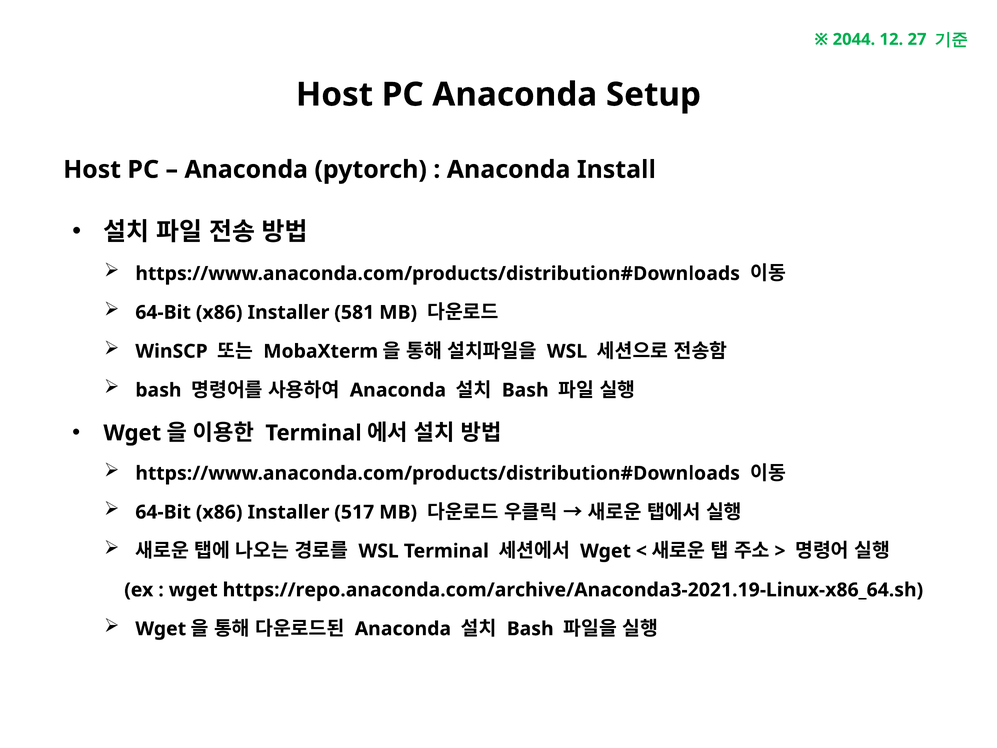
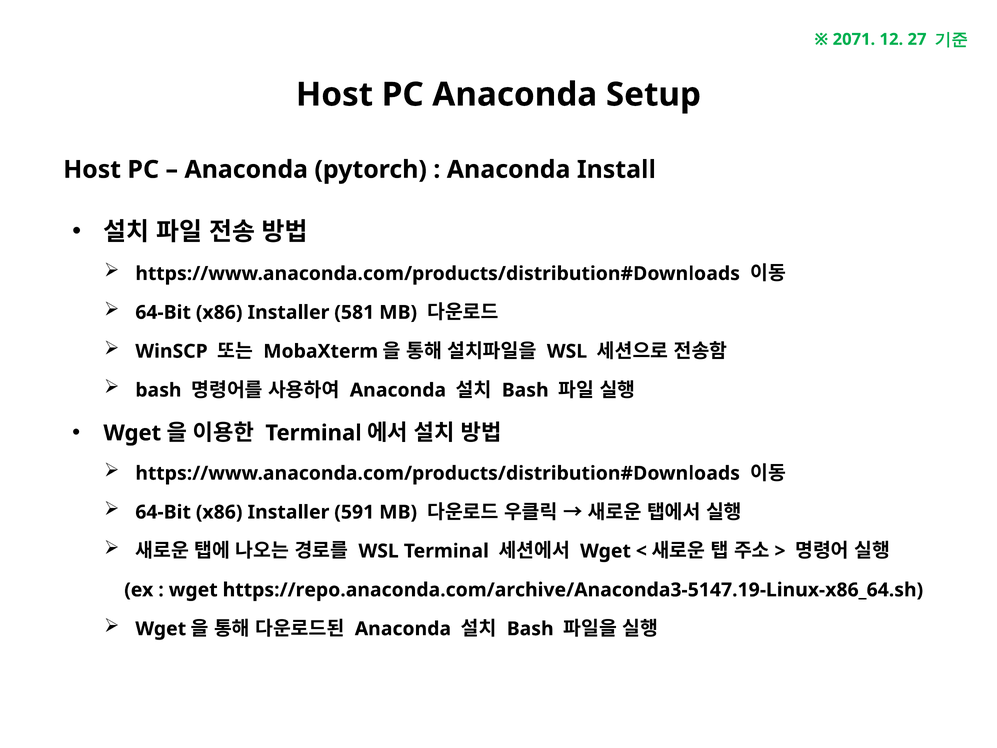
2044: 2044 -> 2071 (854, 39)
517: 517 -> 591 (354, 512)
https://repo.anaconda.com/archive/Anaconda3-2021.19-Linux-x86_64.sh: https://repo.anaconda.com/archive/Anaconda3-2021.19-Linux-x86_64.sh -> https://repo.anaconda.com/archive/Anaconda3-5147.19-Linux-x86_64.sh (573, 590)
